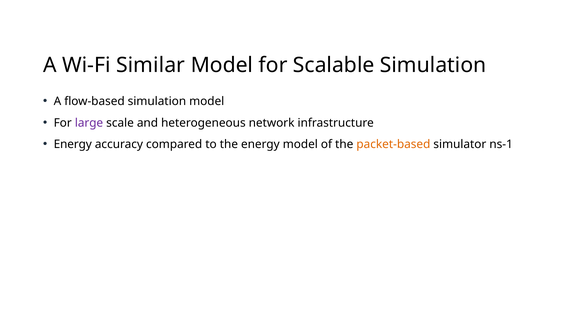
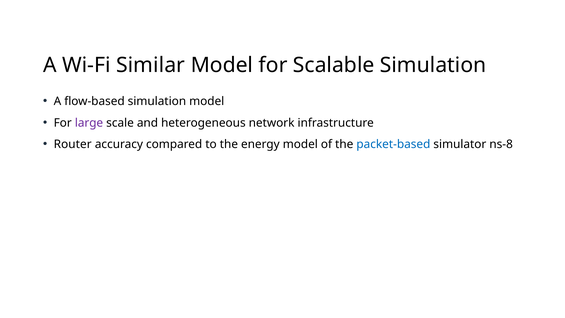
Energy: Energy -> Router (73, 144)
packet-based colour: orange -> blue (393, 144)
ns-1: ns-1 -> ns-8 (501, 144)
